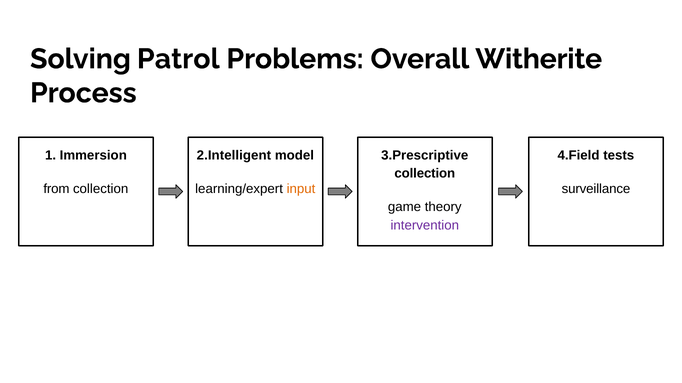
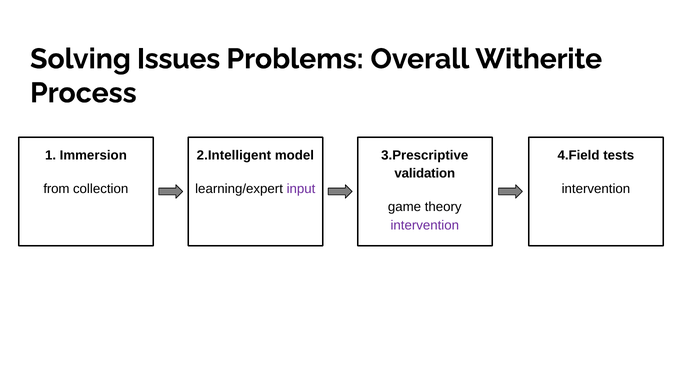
Patrol: Patrol -> Issues (178, 59)
collection: collection -> validation (425, 174)
input colour: orange -> purple (301, 189)
surveillance: surveillance -> intervention (596, 189)
